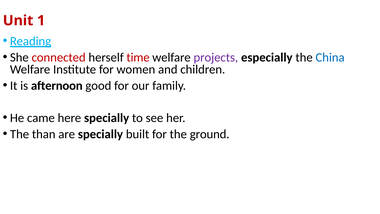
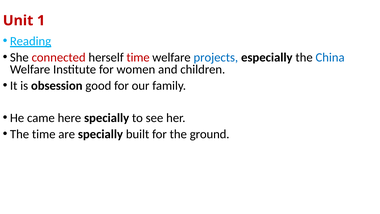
projects colour: purple -> blue (216, 57)
afternoon: afternoon -> obsession (57, 86)
The than: than -> time (44, 134)
